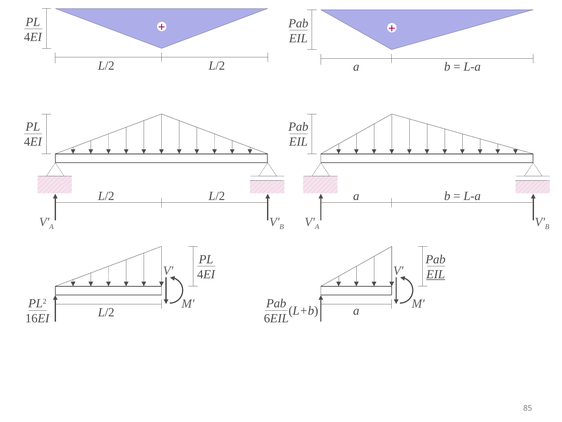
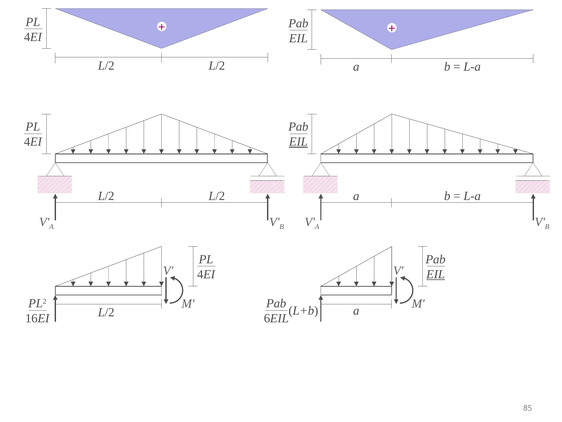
EIL underline: none -> present (298, 142)
